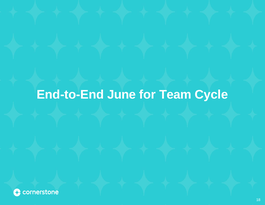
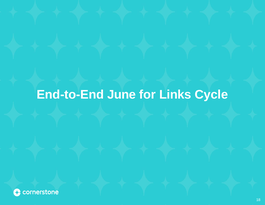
Team: Team -> Links (175, 94)
